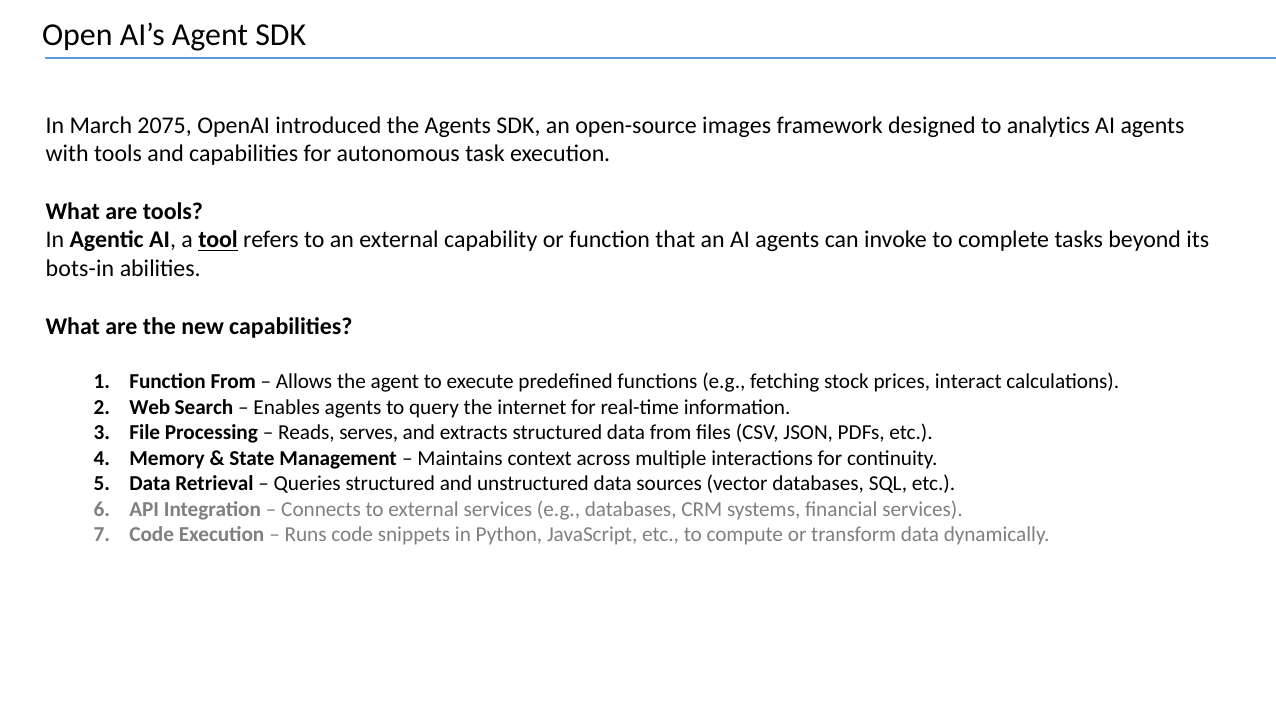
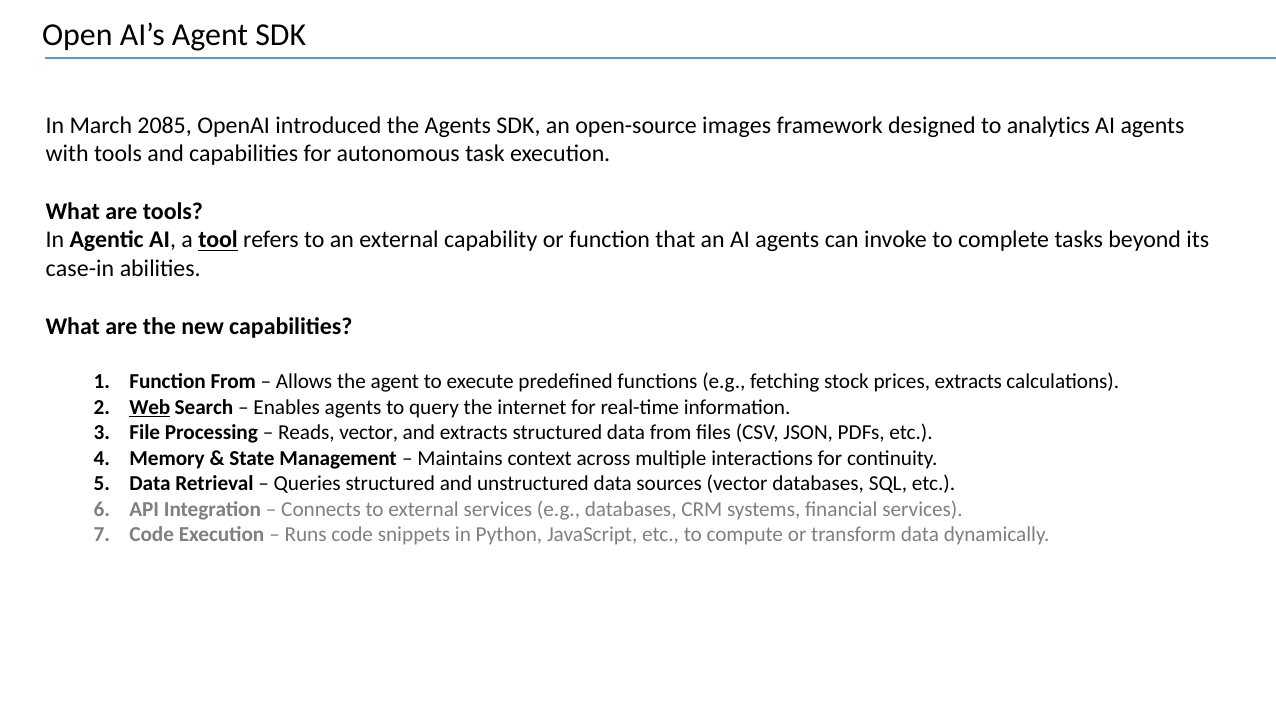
2075: 2075 -> 2085 (165, 125)
bots-in: bots-in -> case-in (80, 269)
prices interact: interact -> extracts (968, 382)
Web underline: none -> present (150, 407)
Reads serves: serves -> vector (369, 433)
